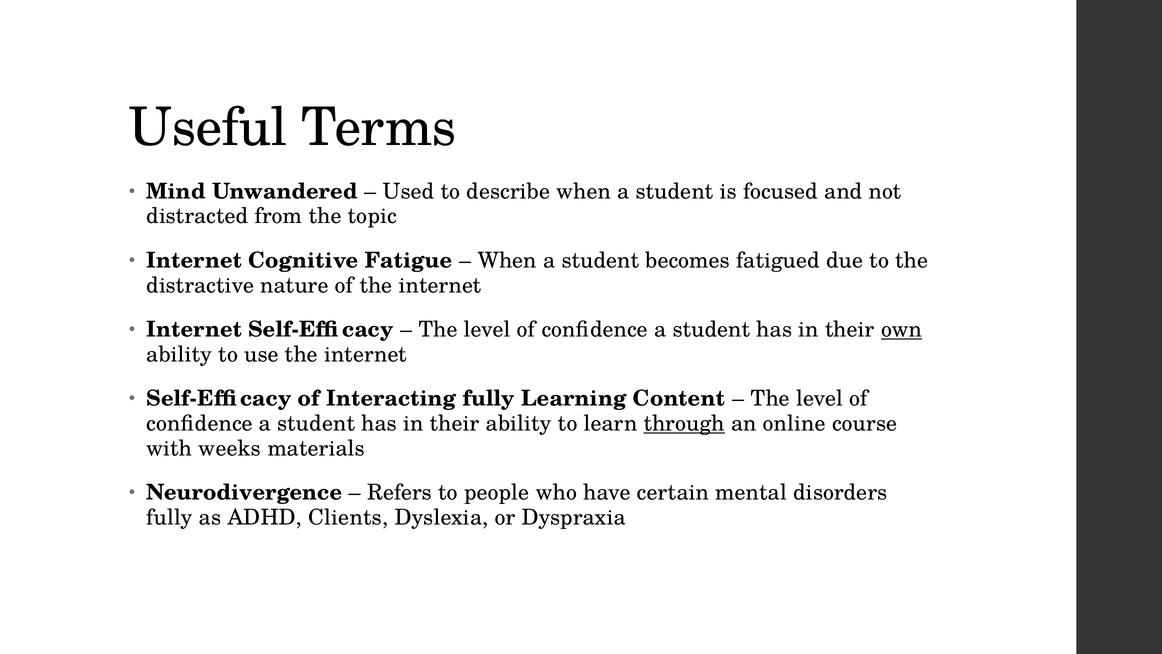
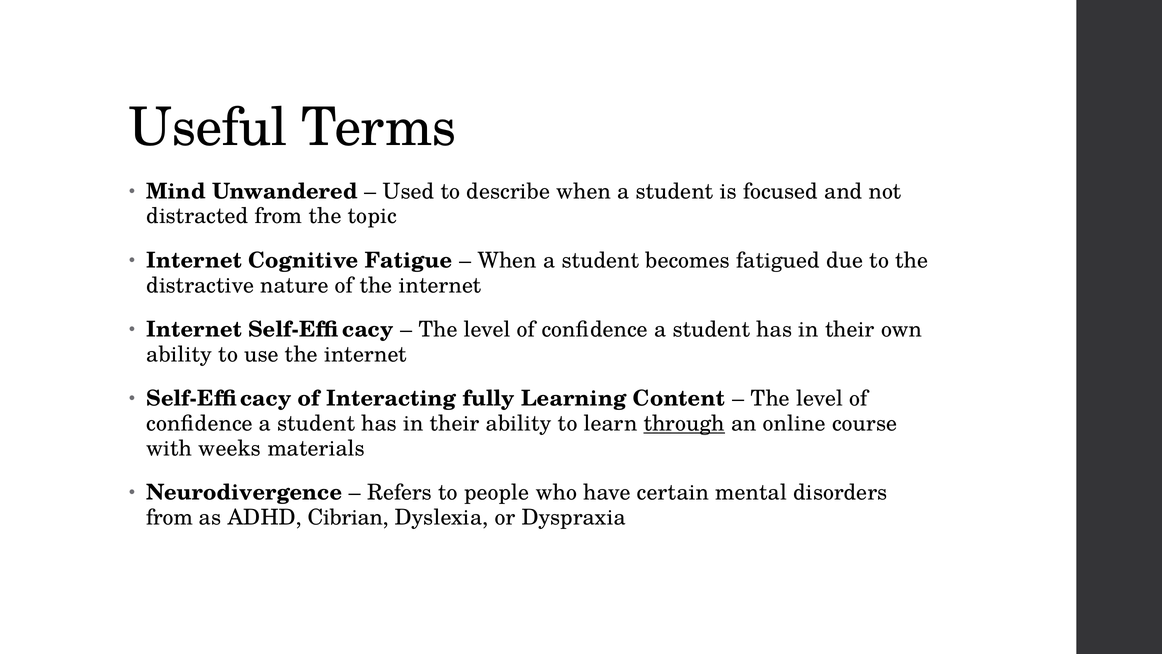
own underline: present -> none (902, 329)
fully: fully -> from (170, 517)
Clients: Clients -> Cibrian (348, 517)
